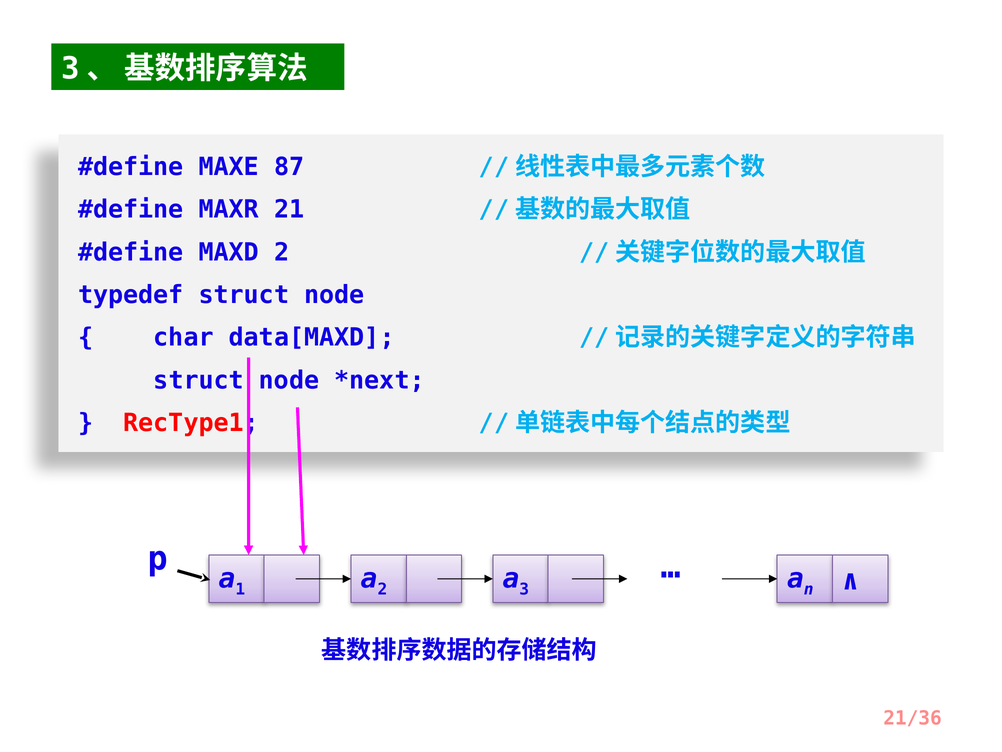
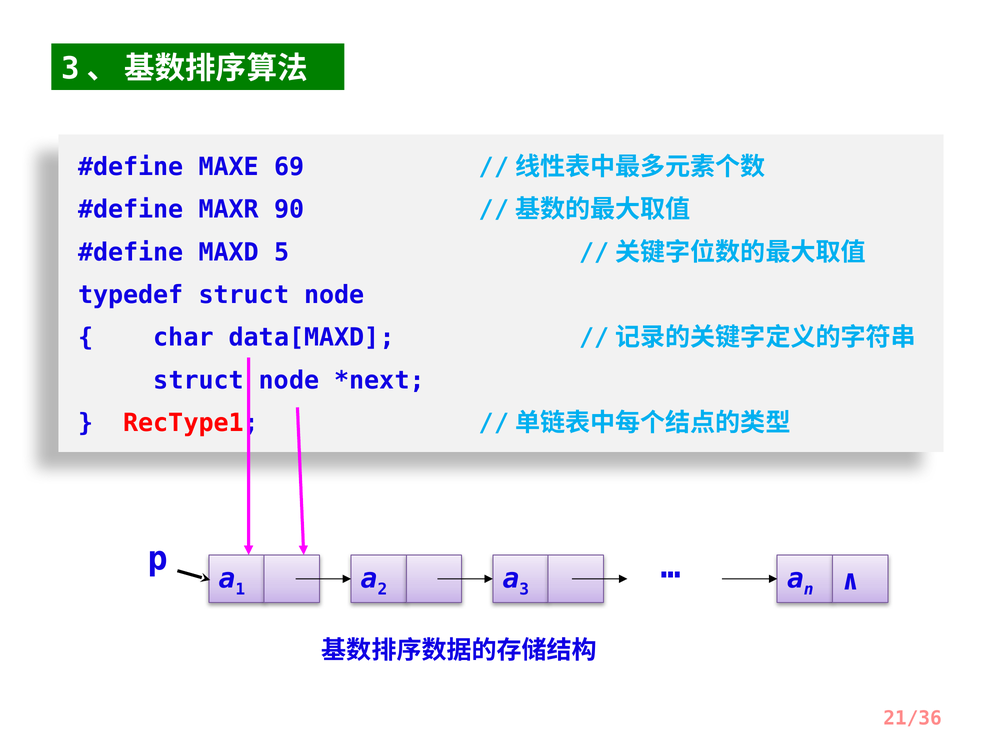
87: 87 -> 69 (289, 167)
21: 21 -> 90 (289, 210)
MAXD 2: 2 -> 5 (282, 252)
